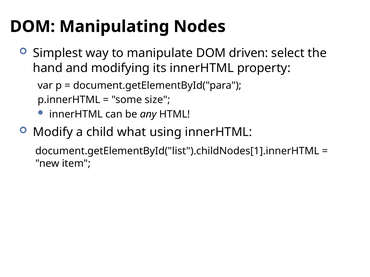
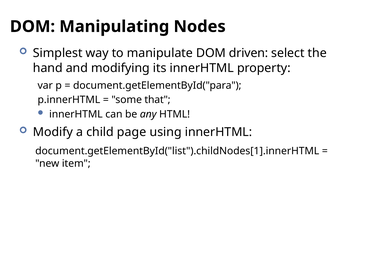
size: size -> that (157, 100)
what: what -> page (132, 132)
